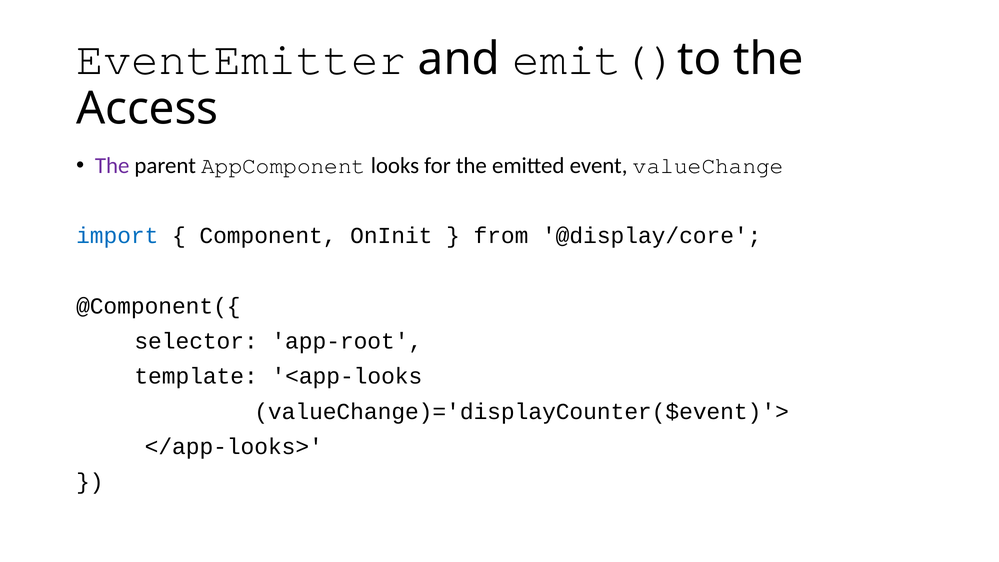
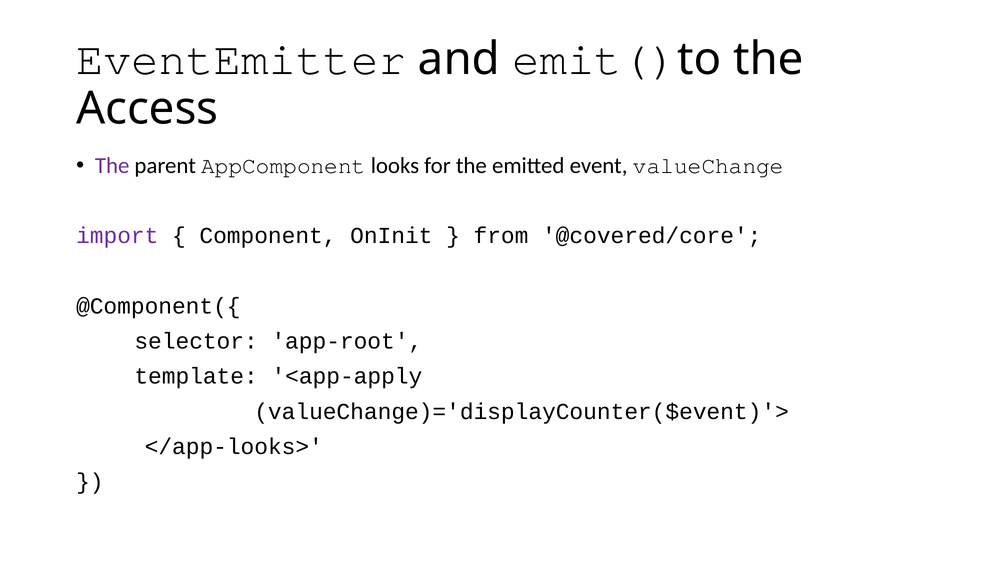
import colour: blue -> purple (117, 236)
@display/core: @display/core -> @covered/core (652, 236)
<app-looks: <app-looks -> <app-apply (347, 376)
